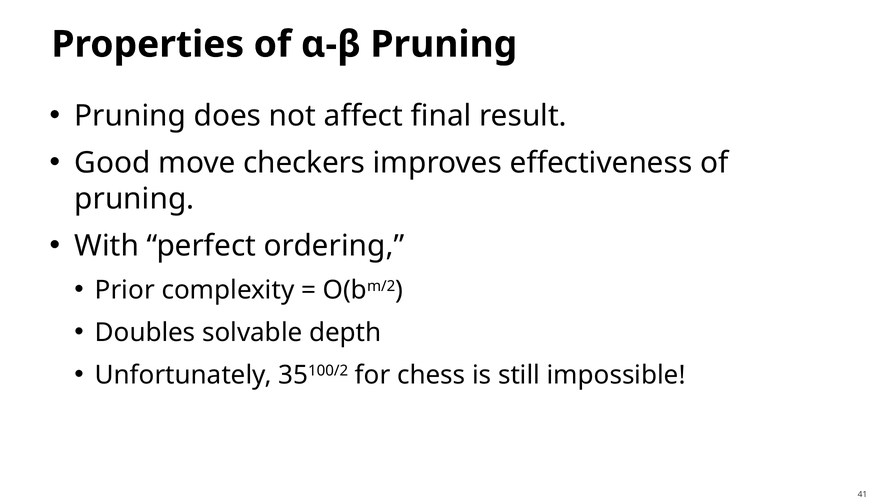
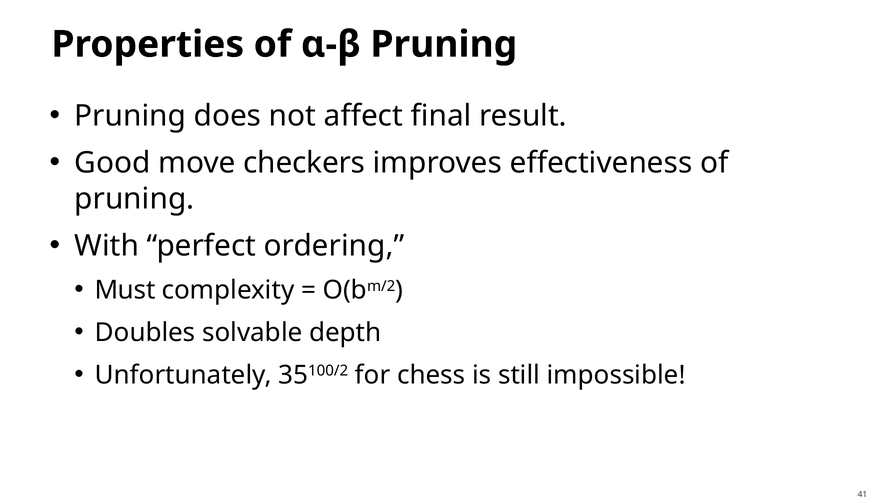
Prior: Prior -> Must (125, 290)
